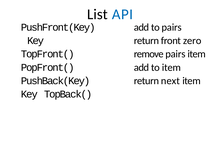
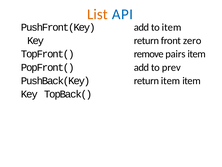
List colour: black -> orange (97, 14)
to pairs: pairs -> item (172, 27)
to item: item -> prev (171, 67)
return next: next -> item (171, 81)
